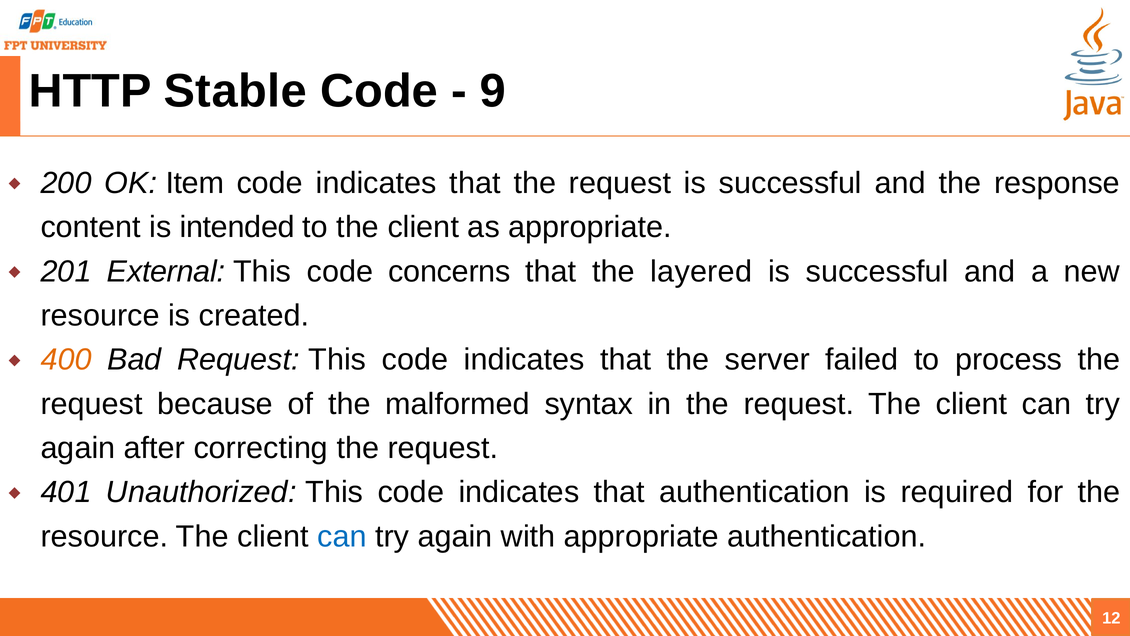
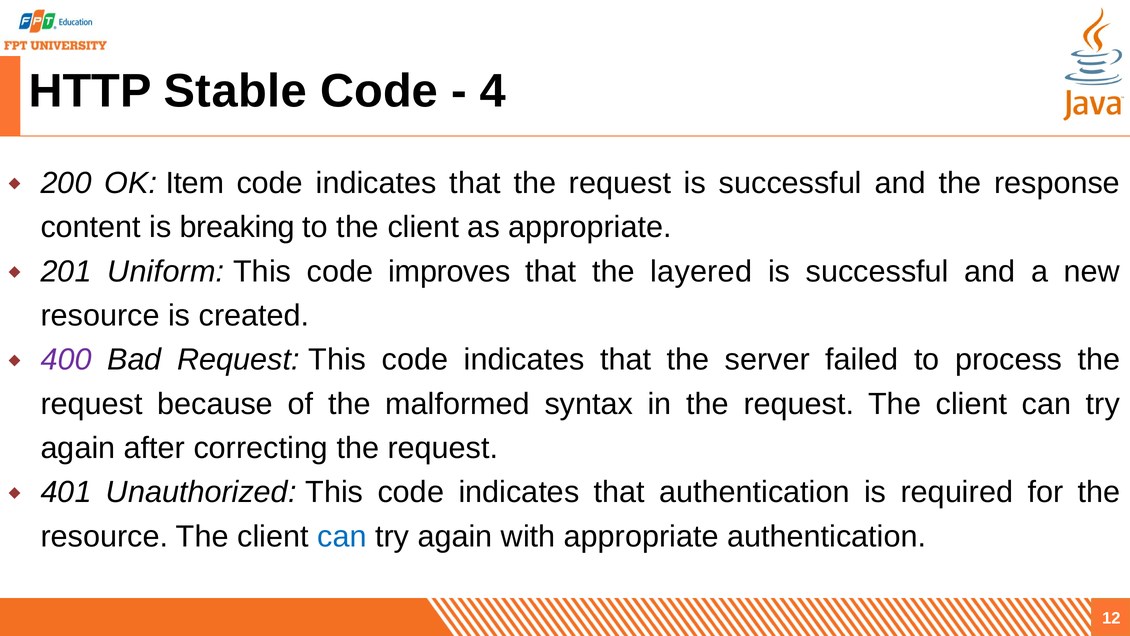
9: 9 -> 4 (493, 91)
intended: intended -> breaking (237, 227)
External: External -> Uniform (166, 271)
concerns: concerns -> improves (449, 271)
400 colour: orange -> purple (66, 360)
